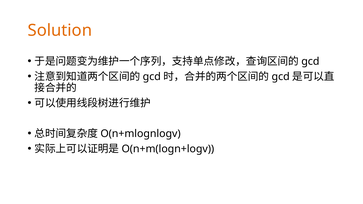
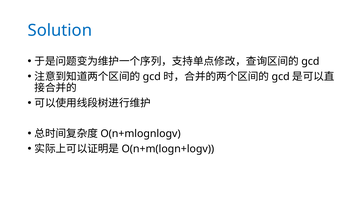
Solution colour: orange -> blue (60, 30)
